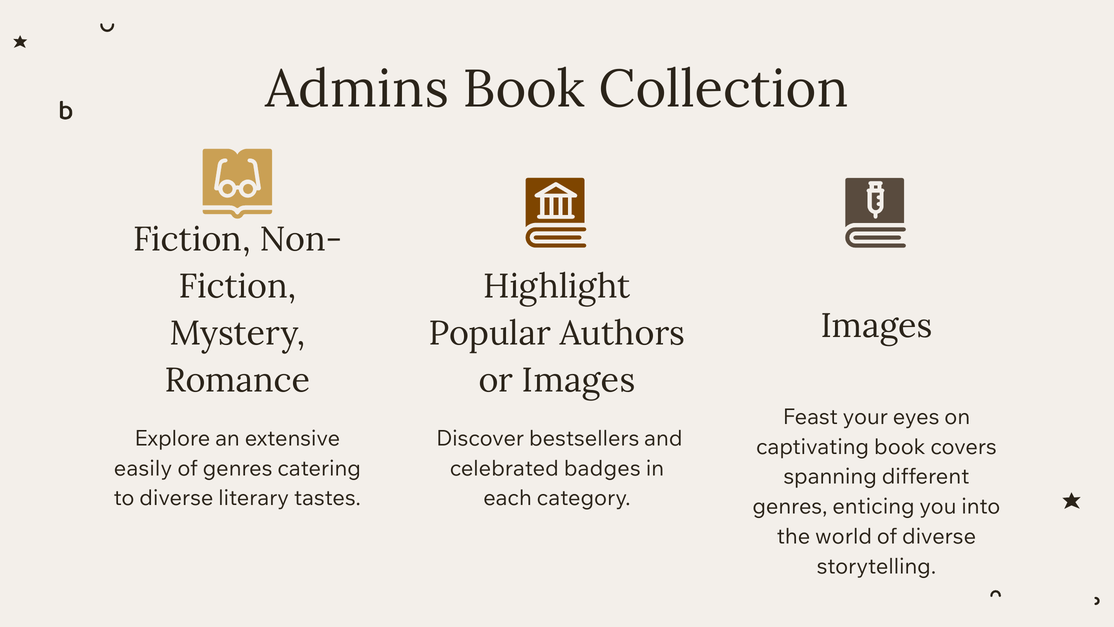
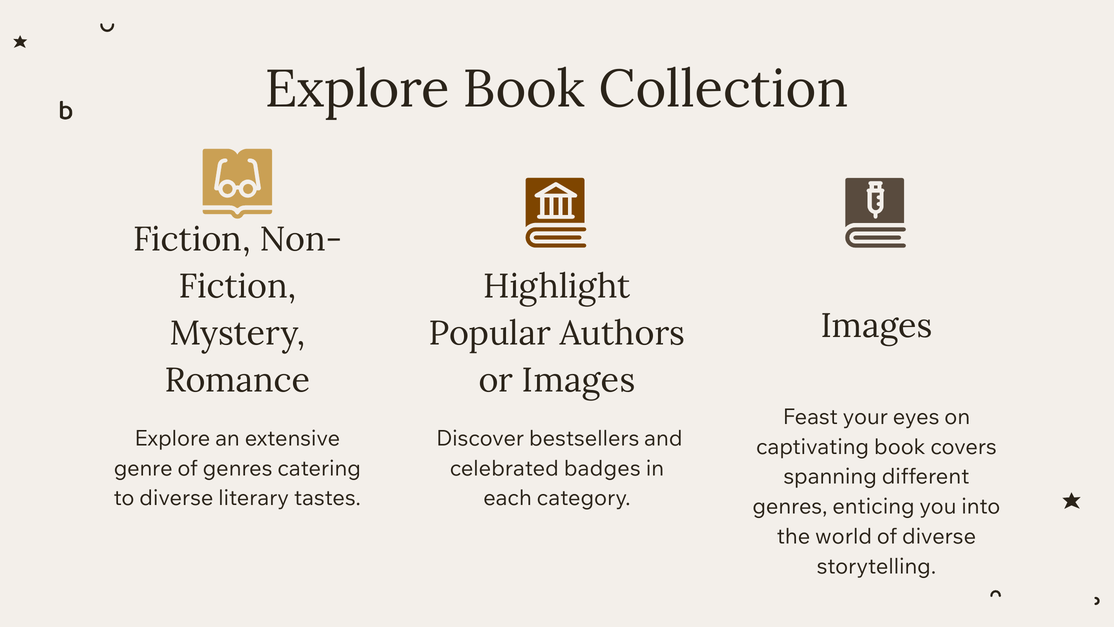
Admins: Admins -> Explore (357, 89)
easily: easily -> genre (143, 468)
